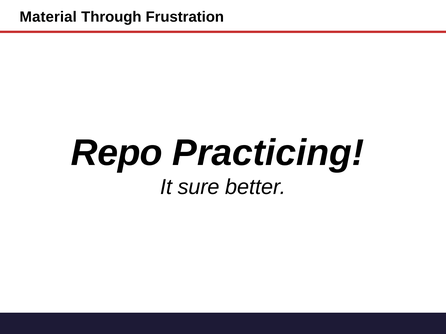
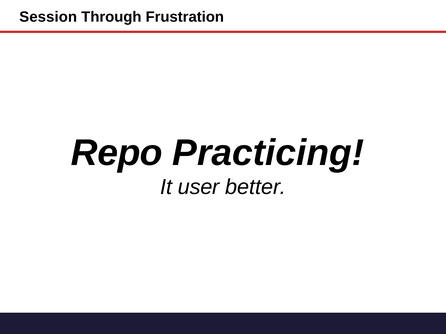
Material: Material -> Session (48, 17)
sure: sure -> user (199, 187)
